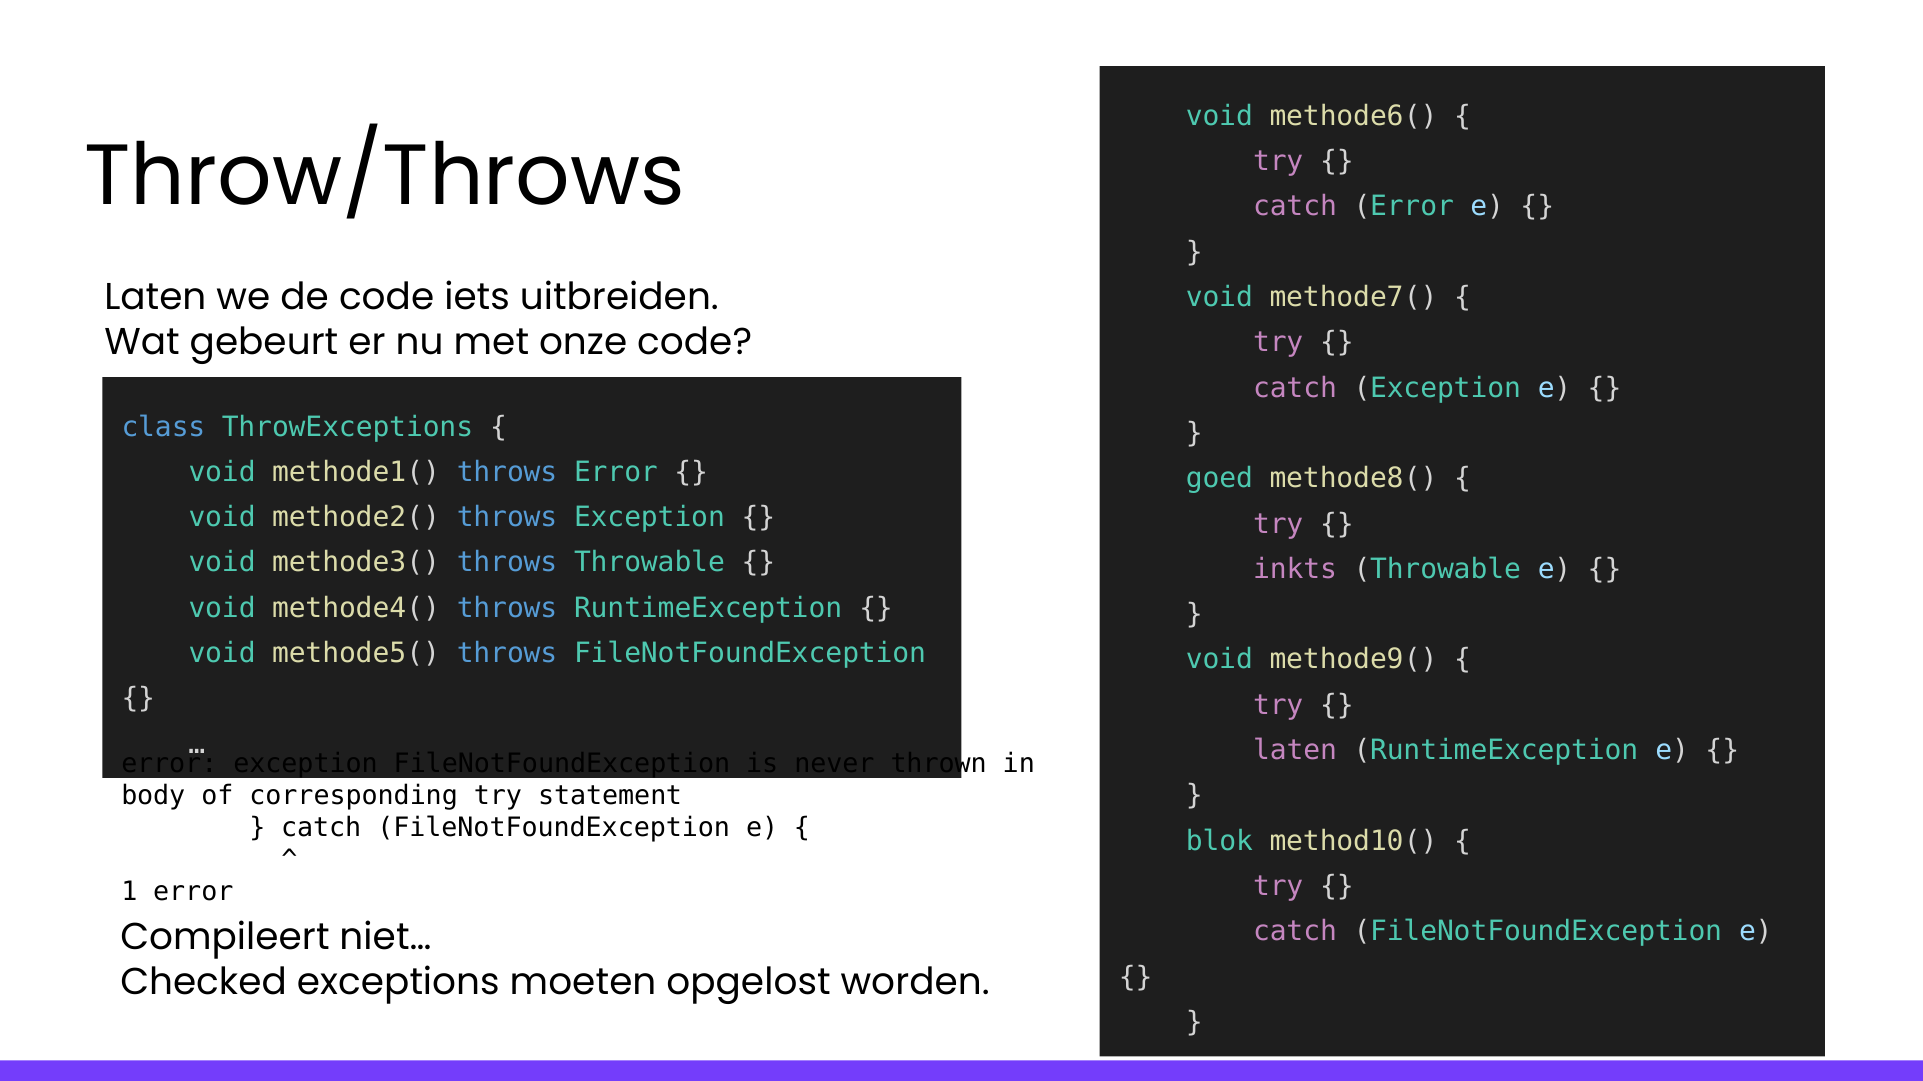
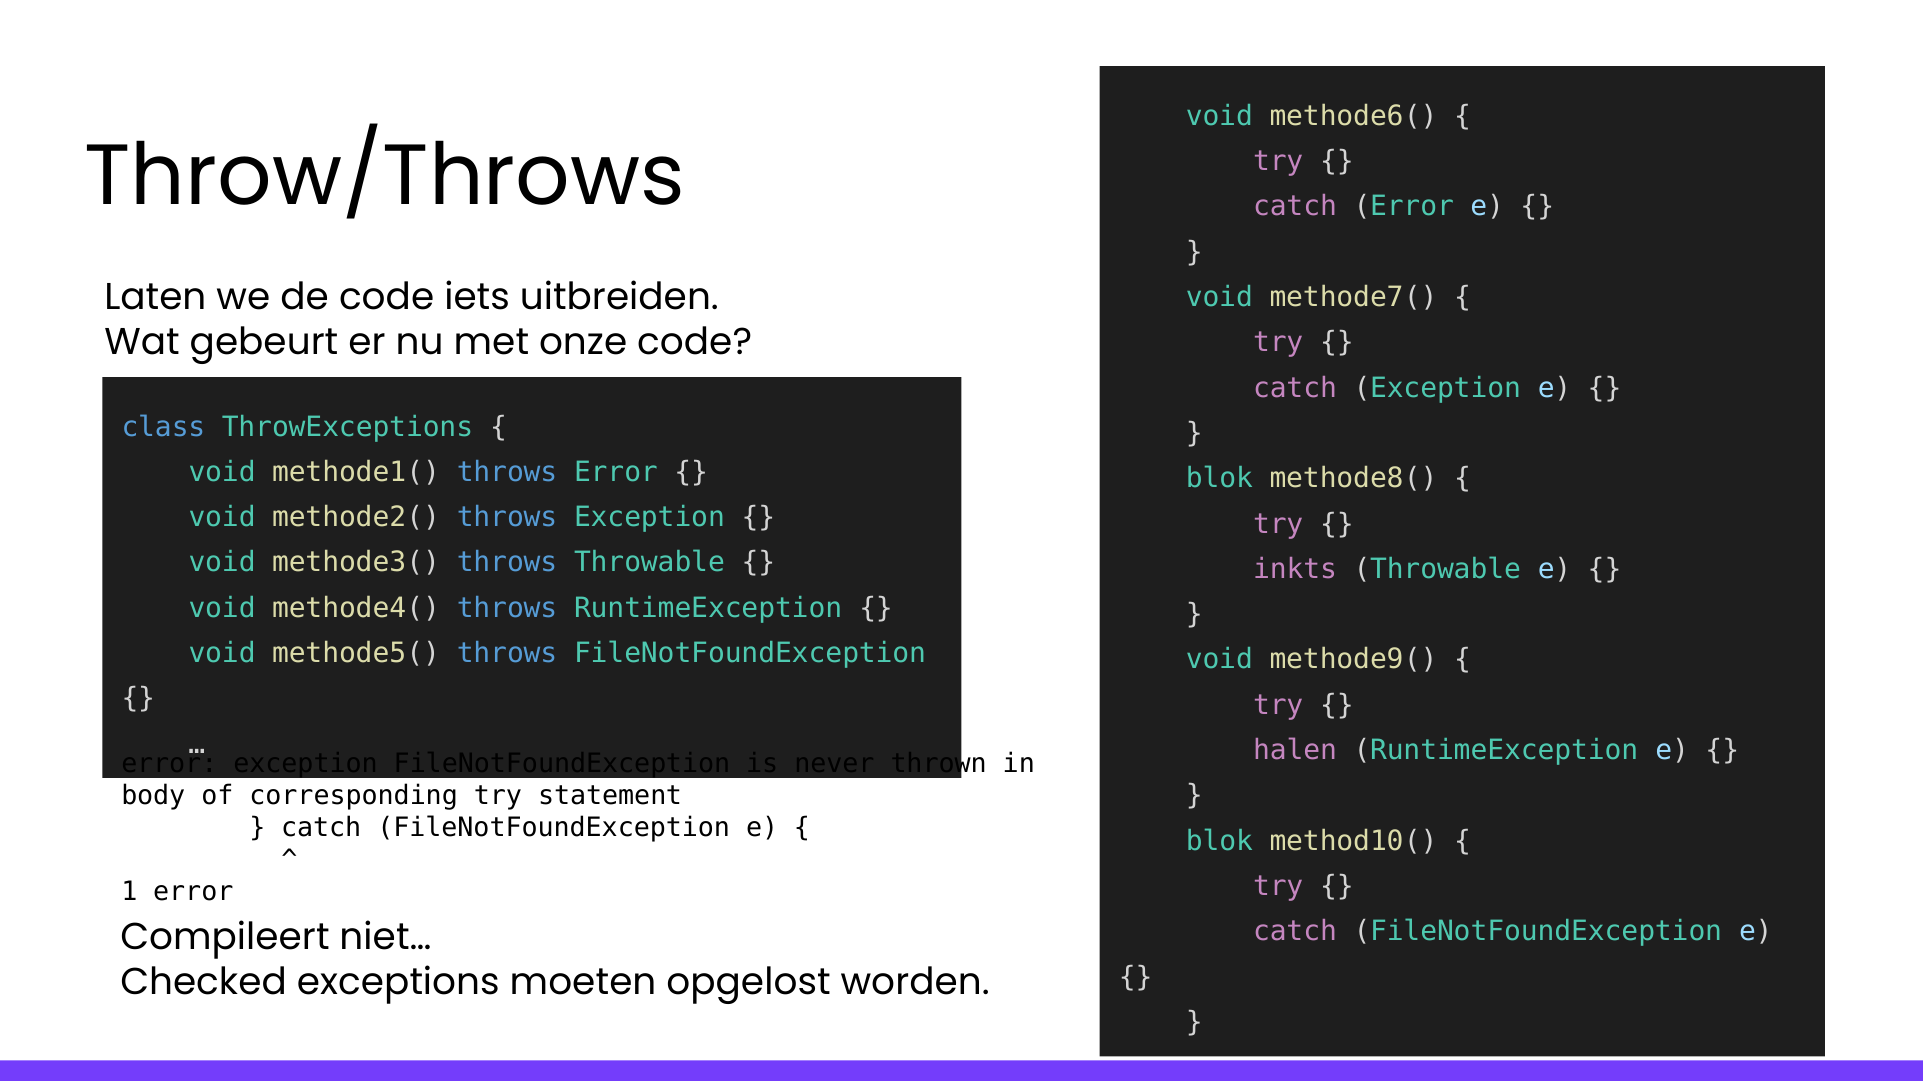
goed: goed -> blok (1220, 479)
laten: laten -> halen (1295, 751)
